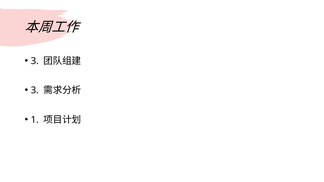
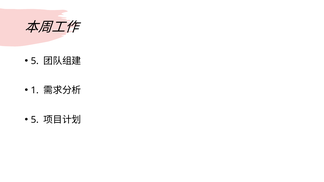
3: 3 -> 5 (35, 61)
3: 3 -> 1 (35, 90)
1: 1 -> 5 (35, 120)
